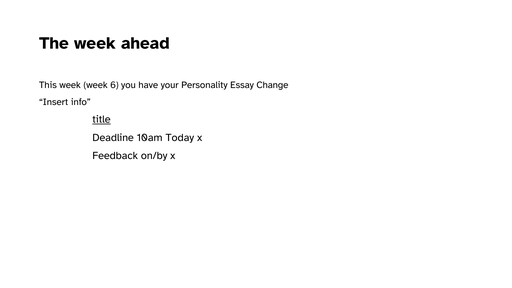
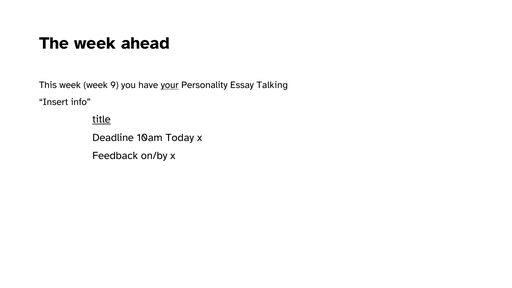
6: 6 -> 9 (114, 85)
your underline: none -> present (170, 85)
Change: Change -> Talking (272, 85)
